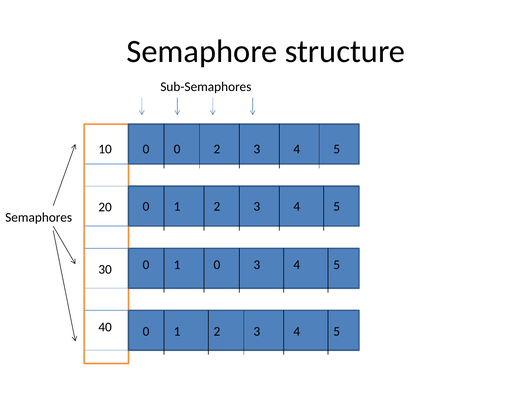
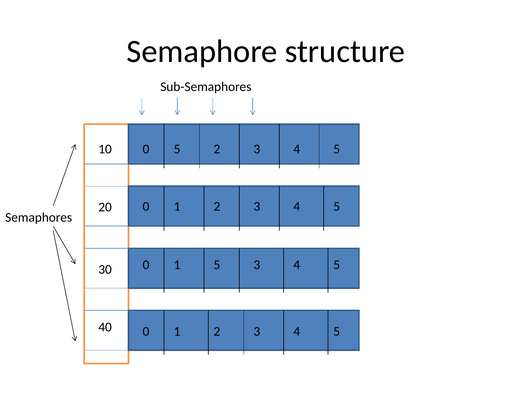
0 0: 0 -> 5 (177, 149)
1 0: 0 -> 5 (217, 265)
